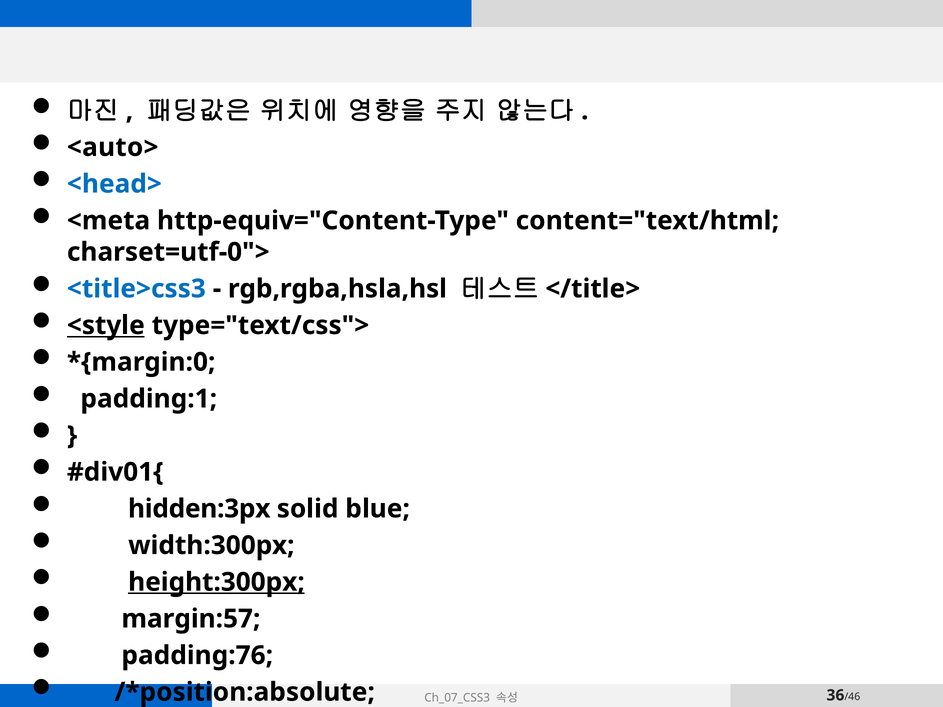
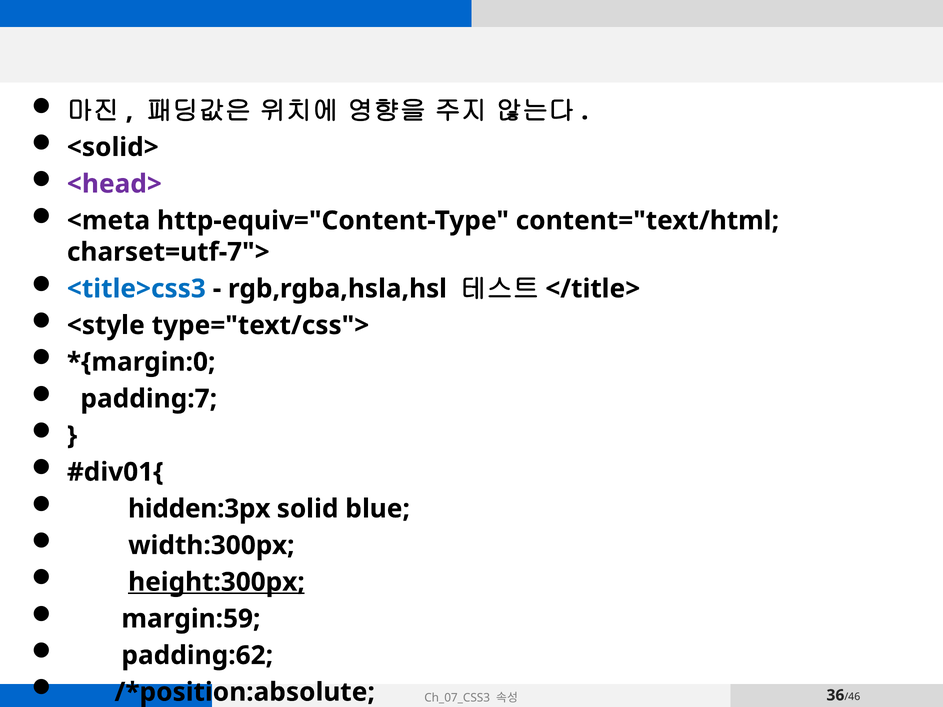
<auto>: <auto> -> <solid> (113, 147)
<head> colour: blue -> purple (114, 184)
charset=utf-0">: charset=utf-0"> -> charset=utf-7"> (168, 252)
<style underline: present -> none (106, 326)
padding:1: padding:1 -> padding:7 (149, 399)
margin:57: margin:57 -> margin:59 (191, 619)
padding:76: padding:76 -> padding:62 (197, 656)
